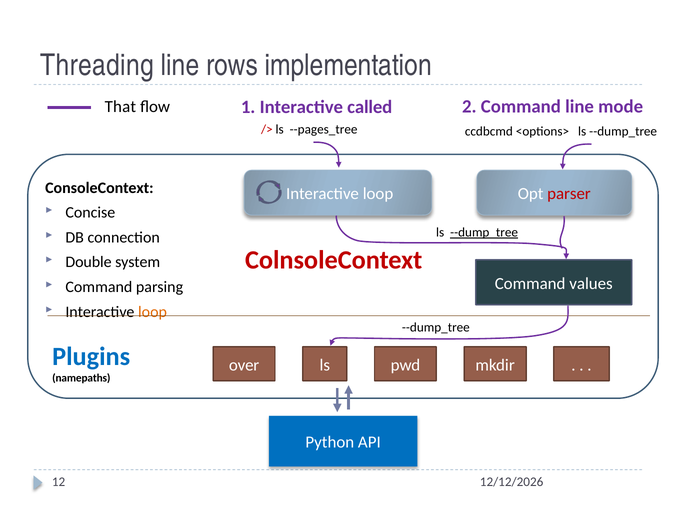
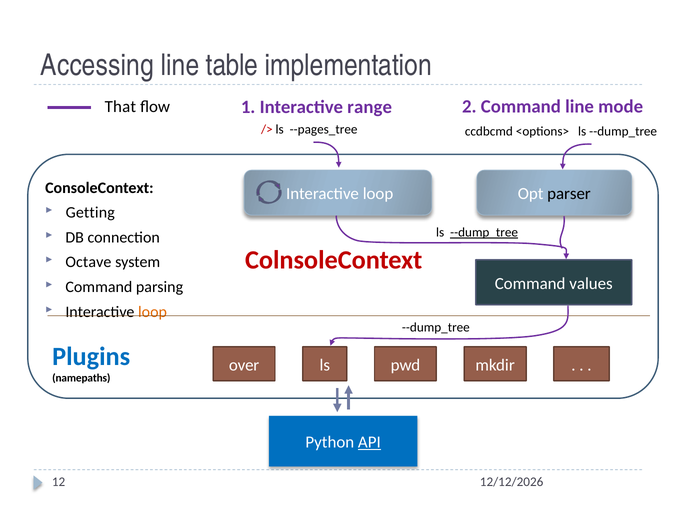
Threading: Threading -> Accessing (97, 65)
rows: rows -> table (232, 65)
called: called -> range (370, 107)
parser colour: red -> black (569, 194)
Concise: Concise -> Getting (90, 213)
Double: Double -> Octave (88, 262)
API underline: none -> present (369, 442)
